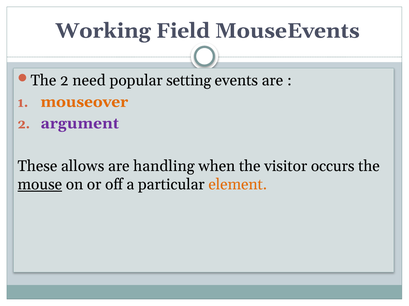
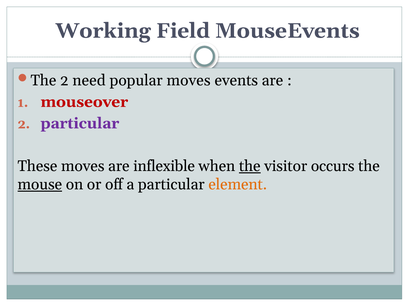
popular setting: setting -> moves (189, 81)
mouseover colour: orange -> red (84, 102)
2 argument: argument -> particular (80, 124)
These allows: allows -> moves (83, 167)
handling: handling -> inflexible (164, 167)
the underline: none -> present (250, 167)
